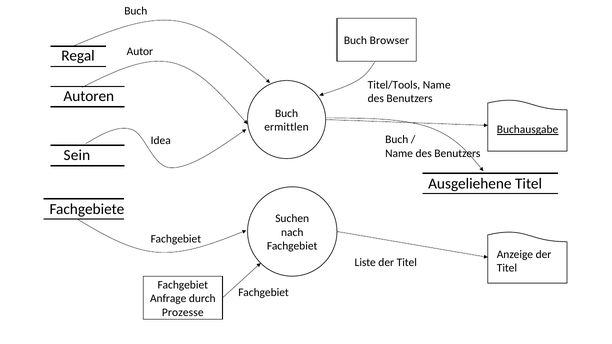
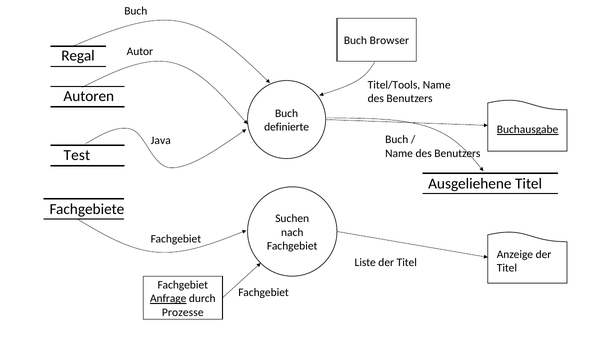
ermittlen: ermittlen -> definierte (287, 127)
Idea: Idea -> Java (161, 140)
Sein: Sein -> Test (77, 155)
Anfrage underline: none -> present (168, 299)
